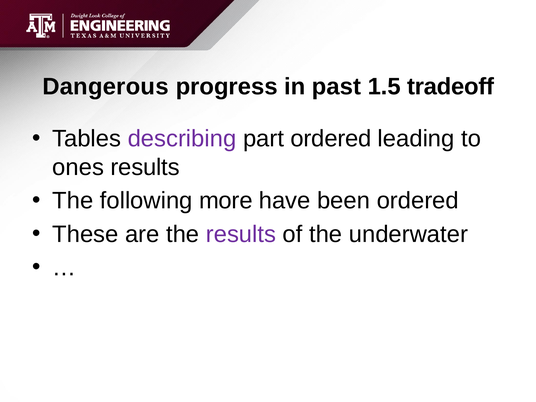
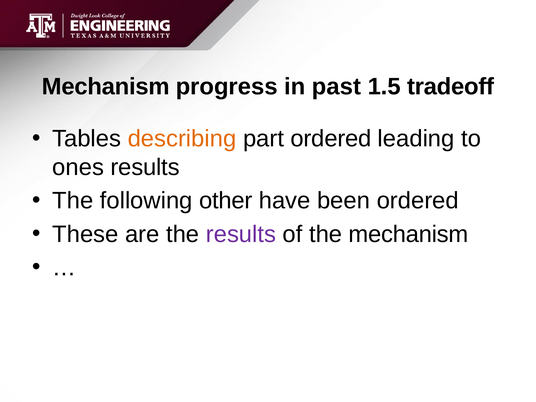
Dangerous: Dangerous -> Mechanism (106, 87)
describing colour: purple -> orange (182, 139)
more: more -> other (226, 201)
the underwater: underwater -> mechanism (409, 234)
